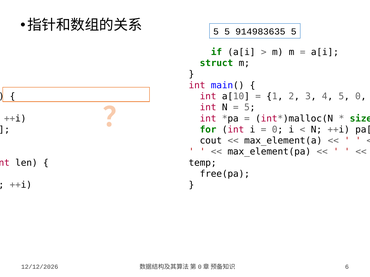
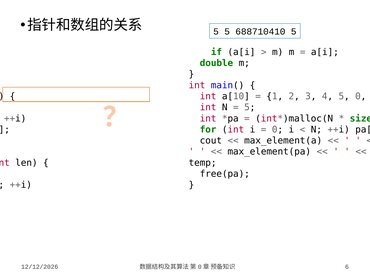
914983635: 914983635 -> 688710410 (260, 32)
struct: struct -> double (216, 63)
